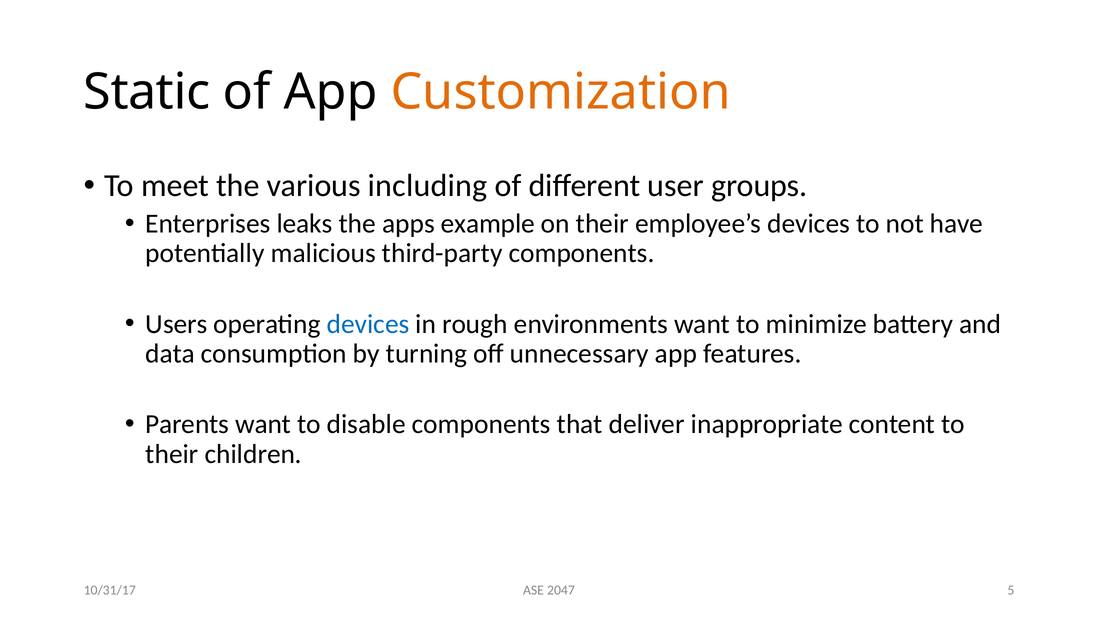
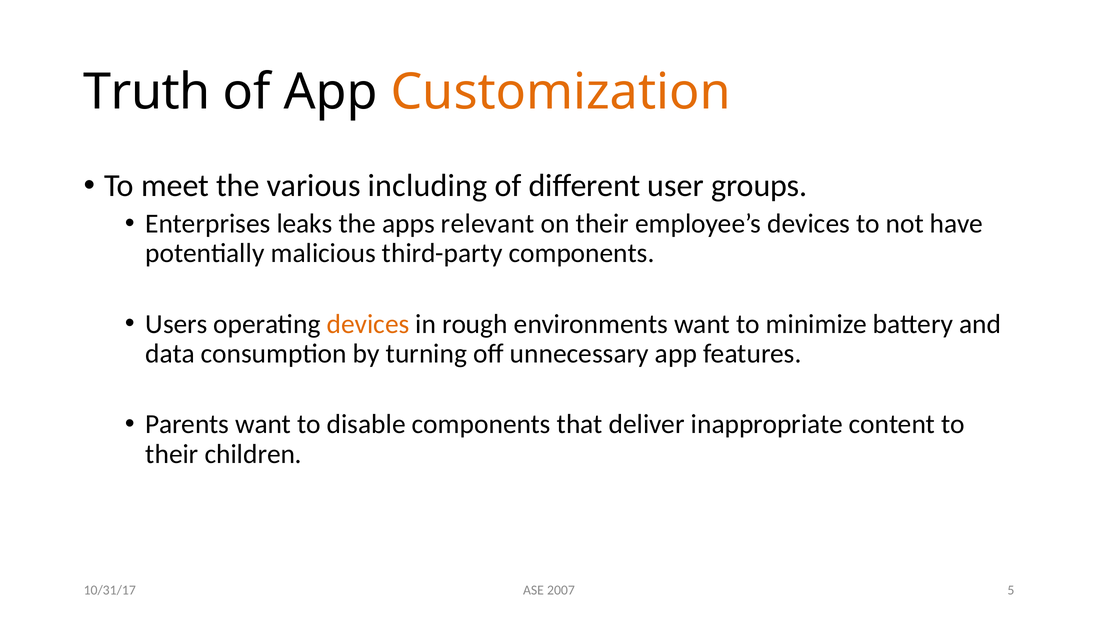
Static: Static -> Truth (147, 92)
example: example -> relevant (488, 223)
devices colour: blue -> orange (368, 324)
2047: 2047 -> 2007 (561, 590)
